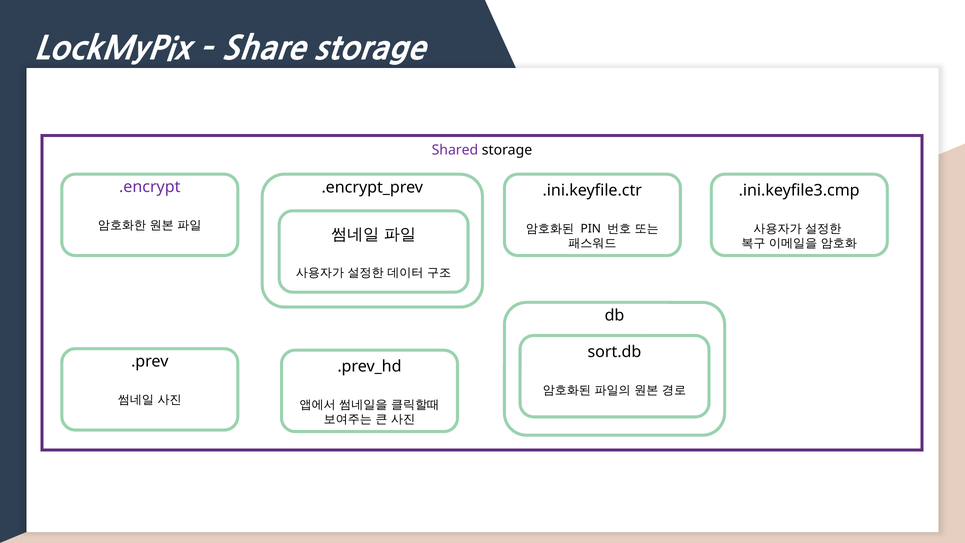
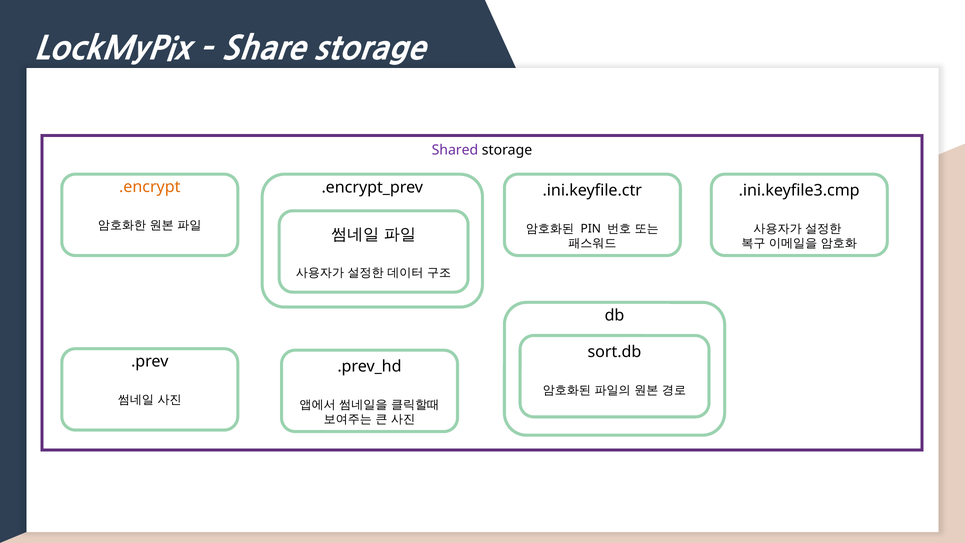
.encrypt colour: purple -> orange (150, 187)
